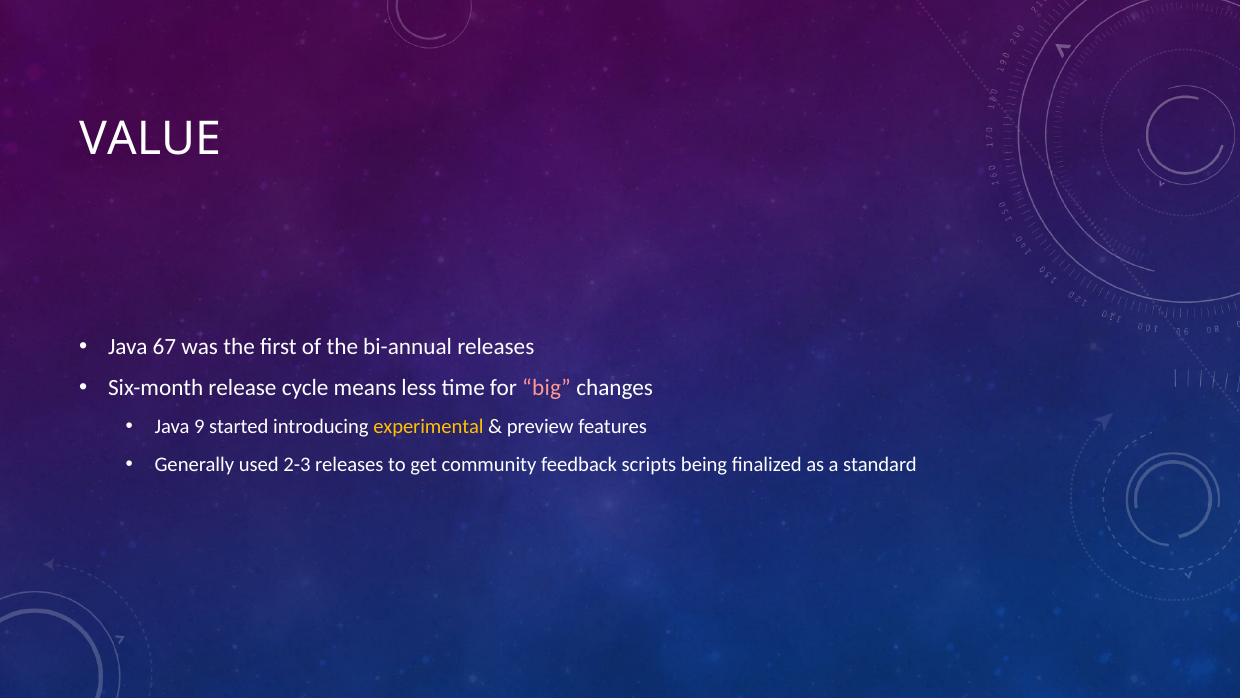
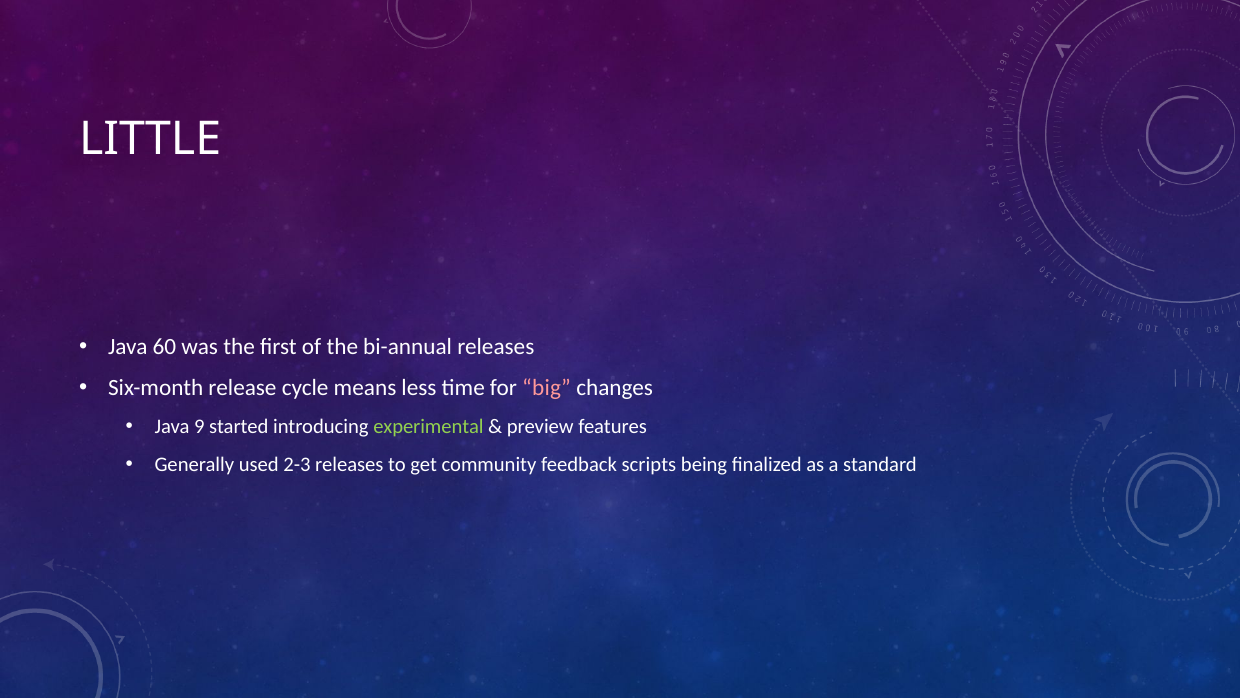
VALUE: VALUE -> LITTLE (150, 139)
67: 67 -> 60 (164, 347)
experimental colour: yellow -> light green (428, 427)
